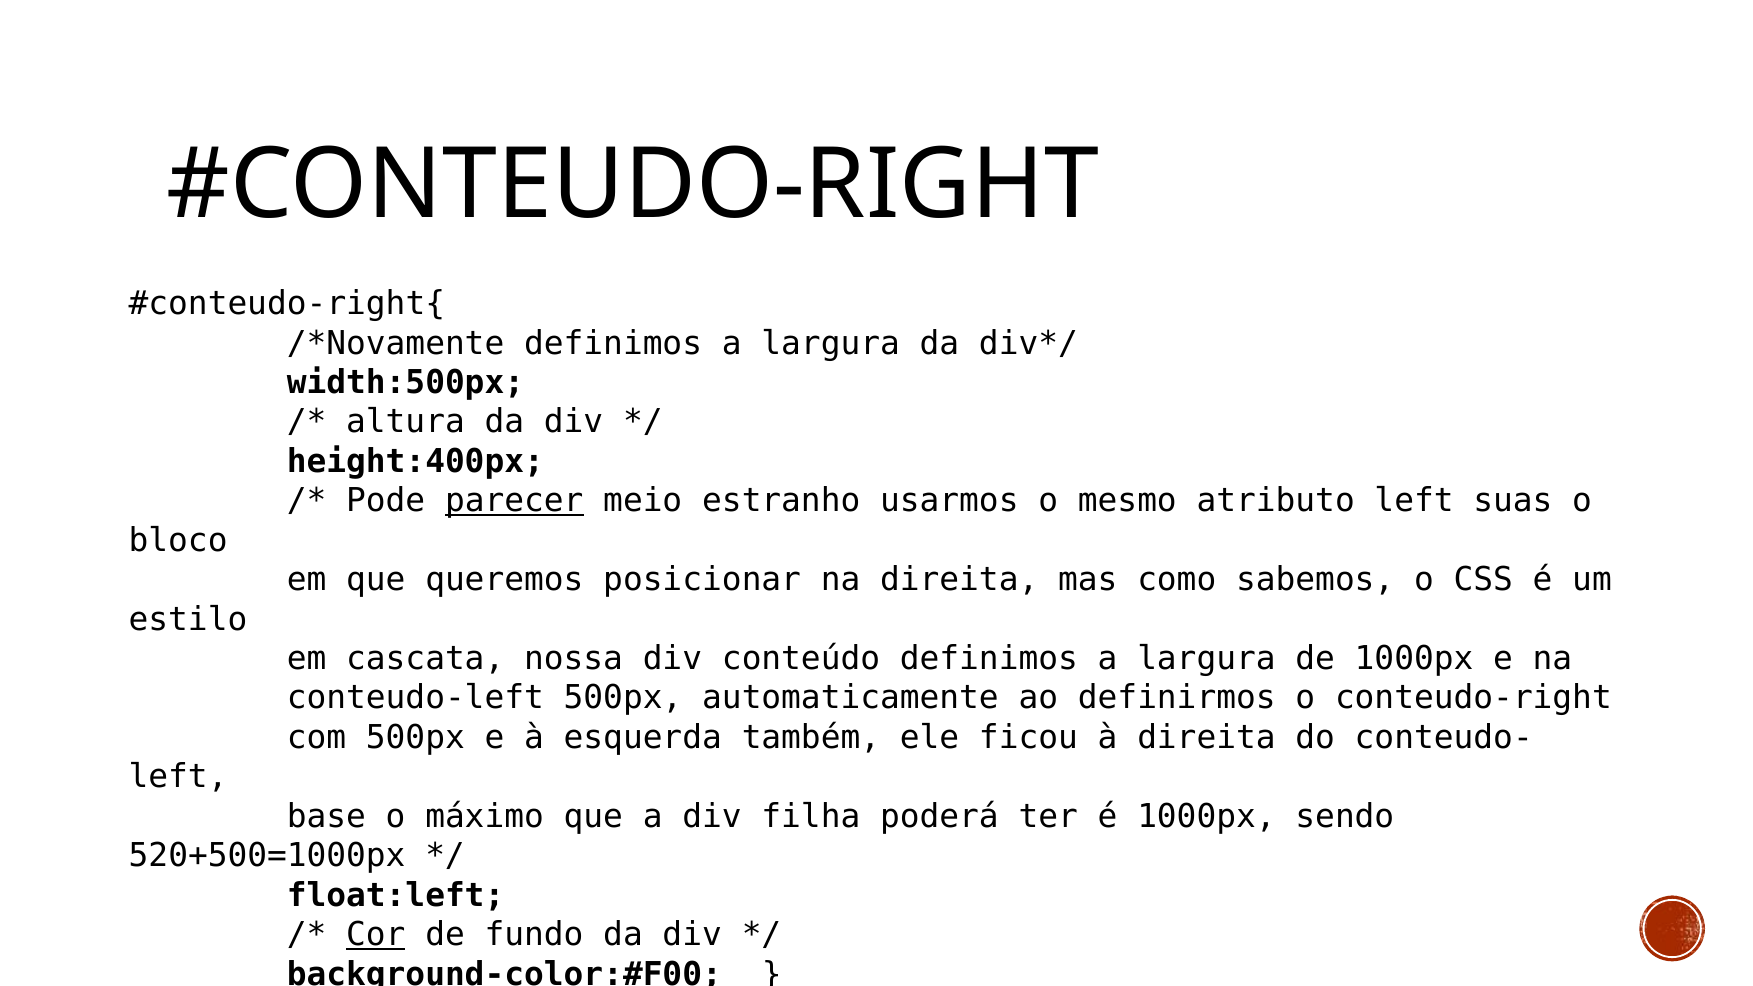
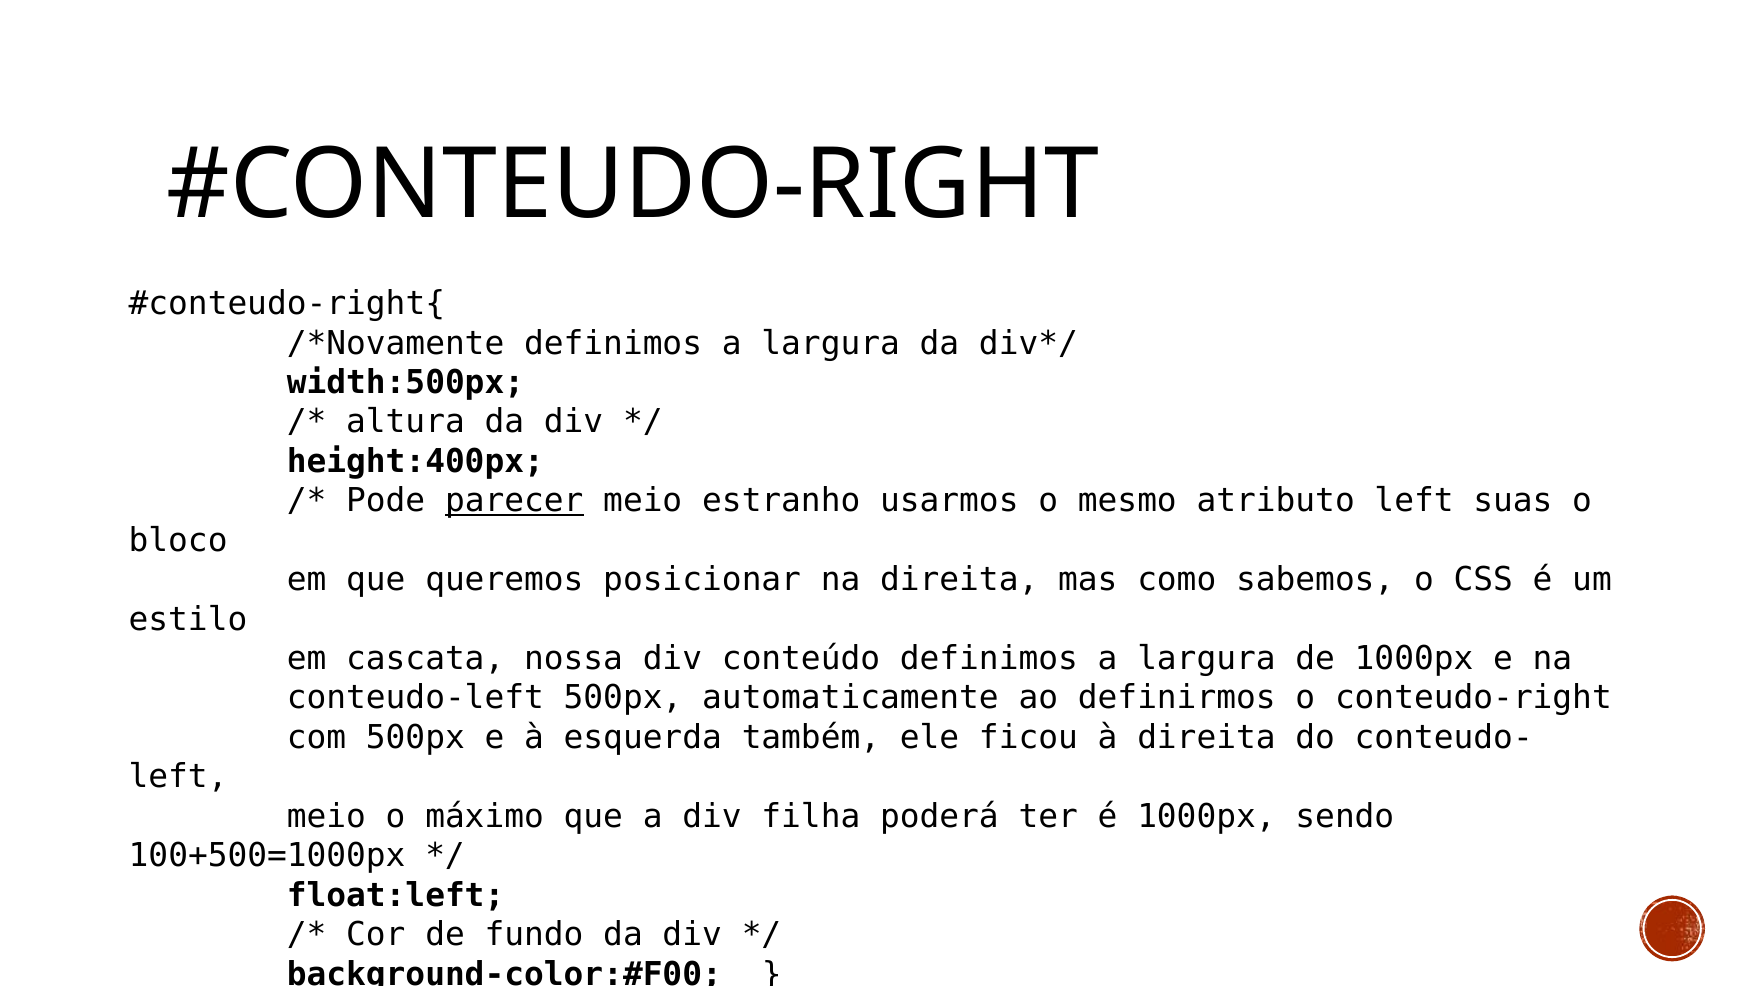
base: base -> meio (326, 817)
520+500=1000px: 520+500=1000px -> 100+500=1000px (267, 856)
Cor underline: present -> none (376, 935)
